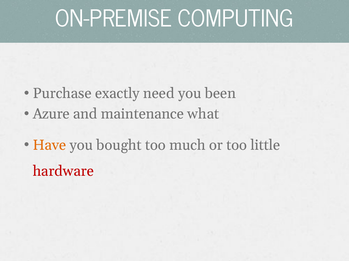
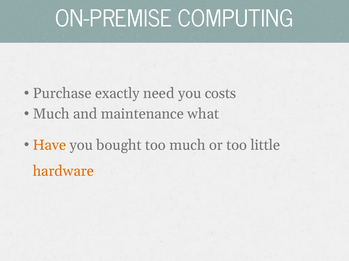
been: been -> costs (220, 94)
Azure: Azure -> Much (51, 114)
hardware colour: red -> orange (63, 172)
